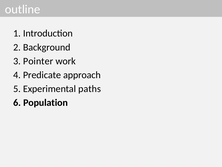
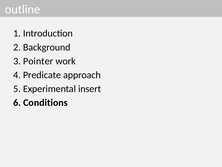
paths: paths -> insert (90, 89)
Population: Population -> Conditions (45, 102)
